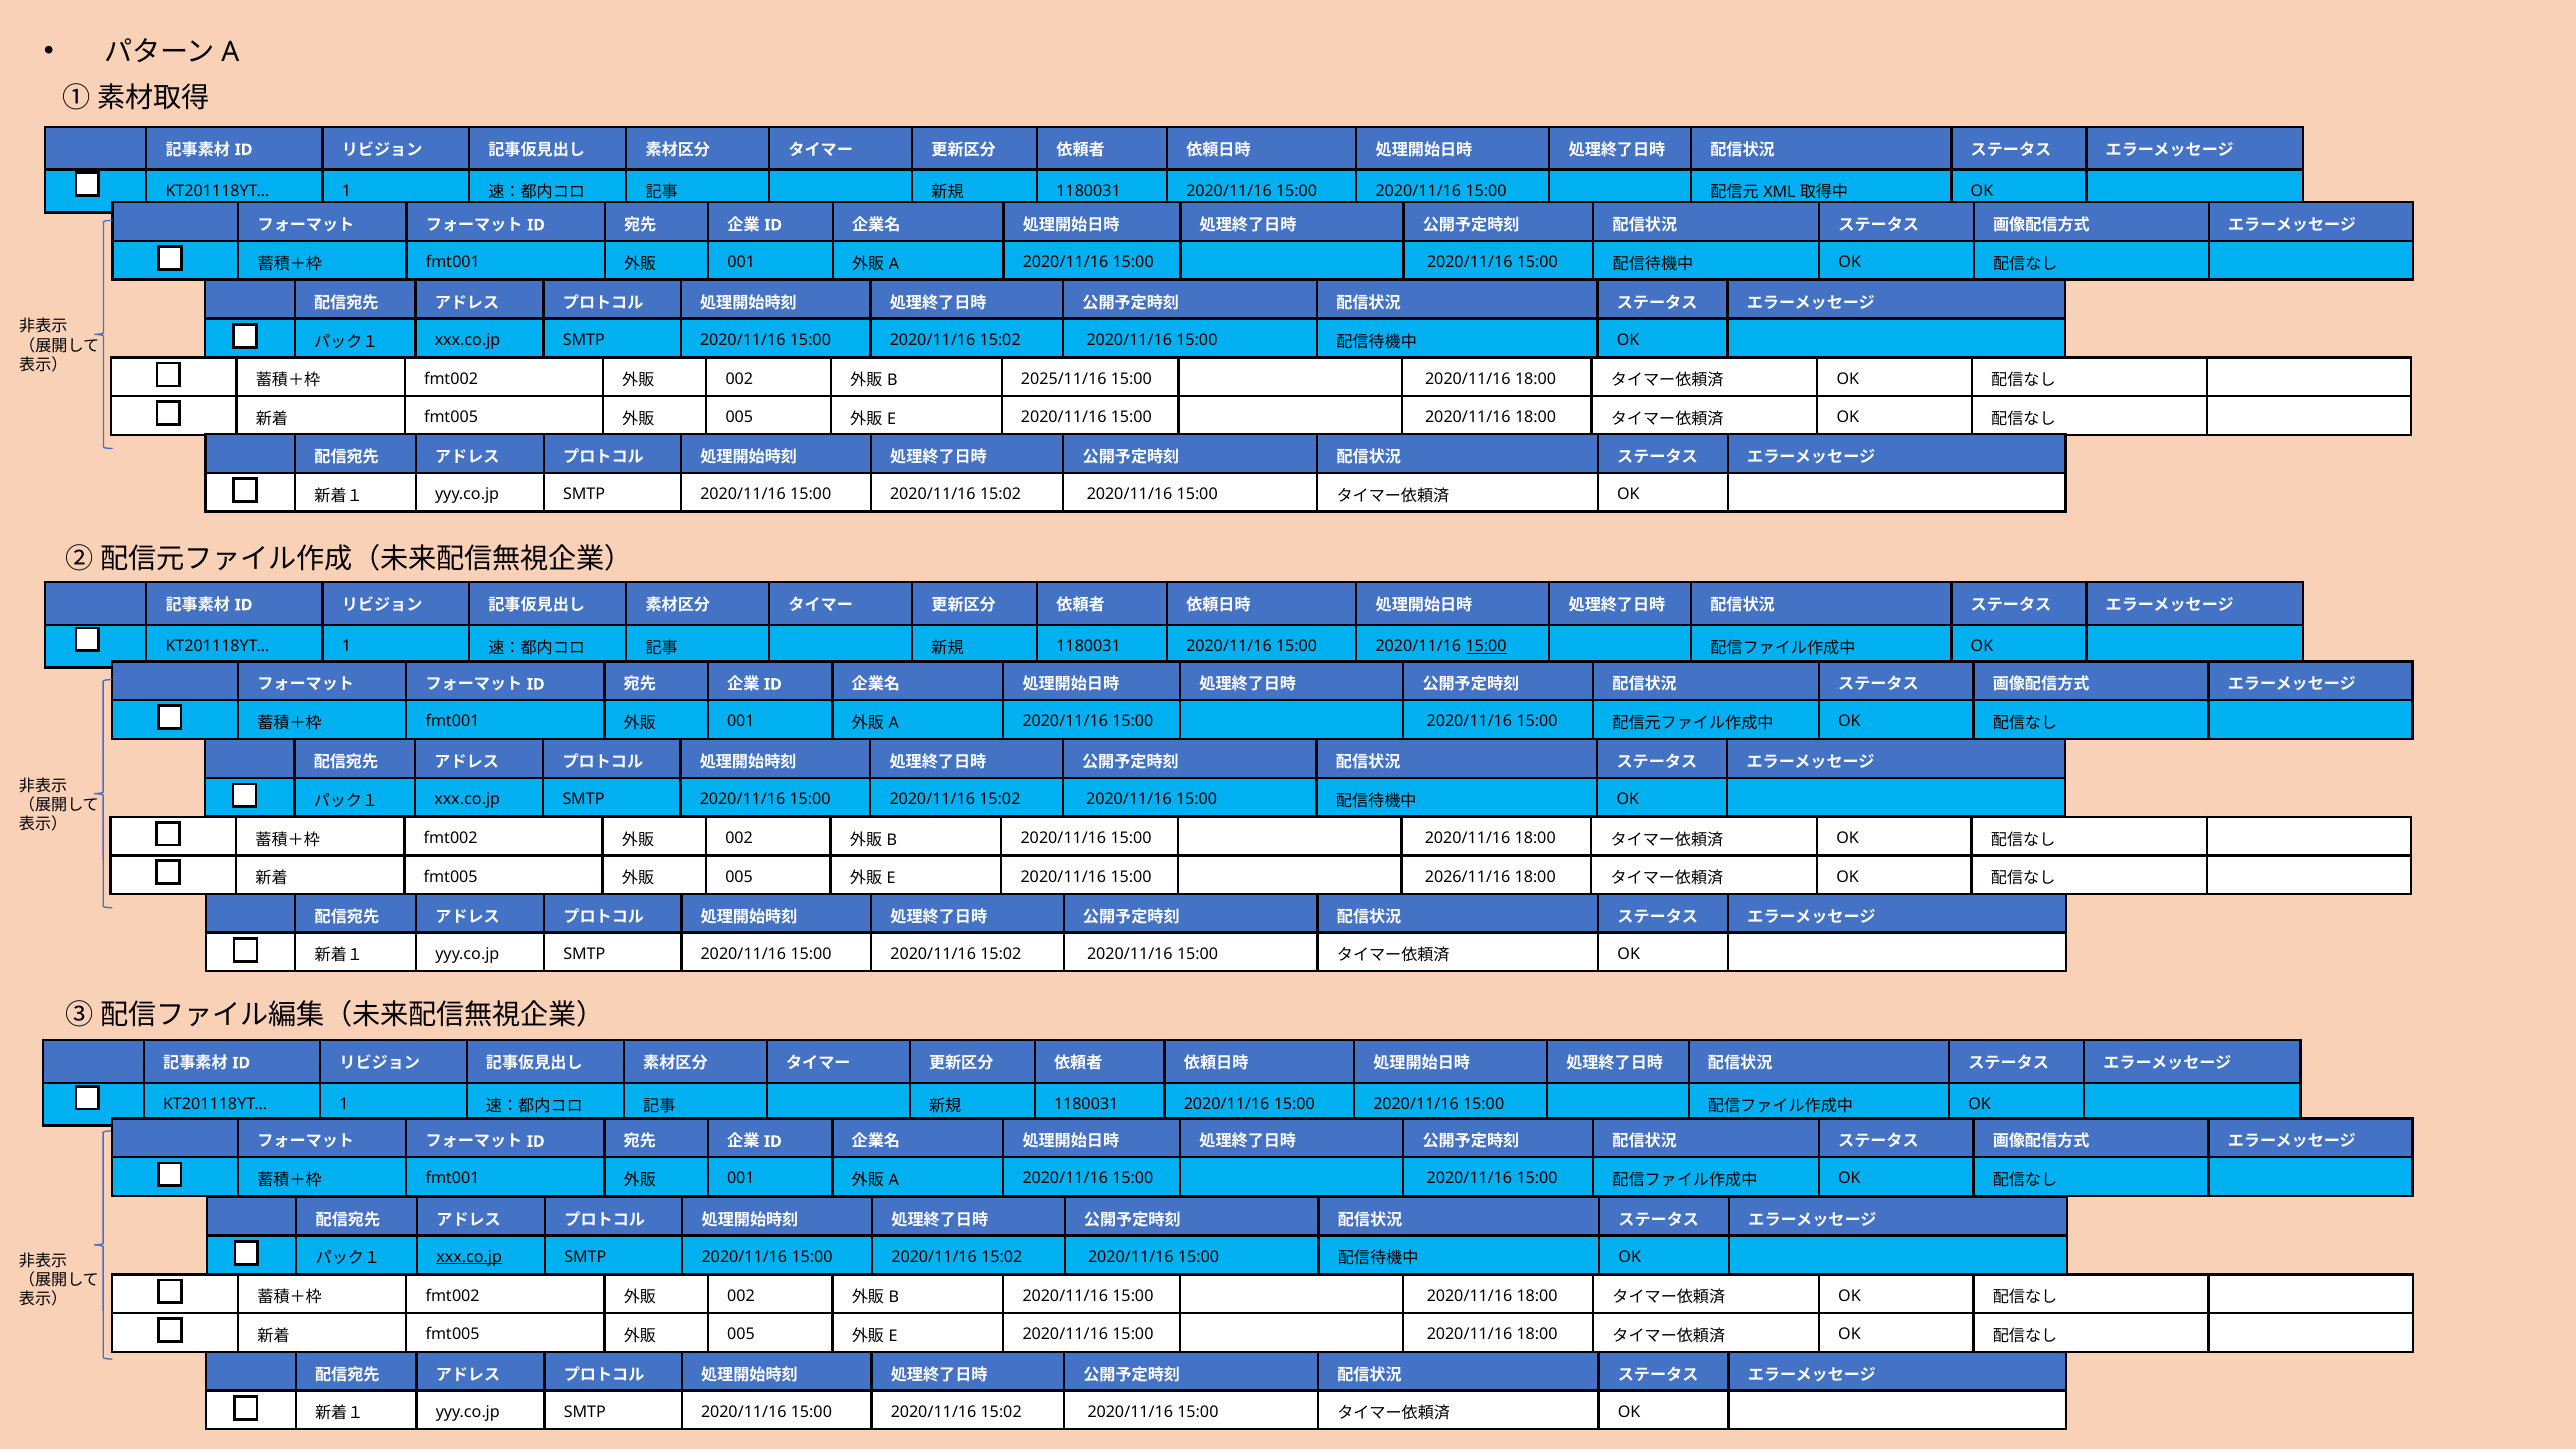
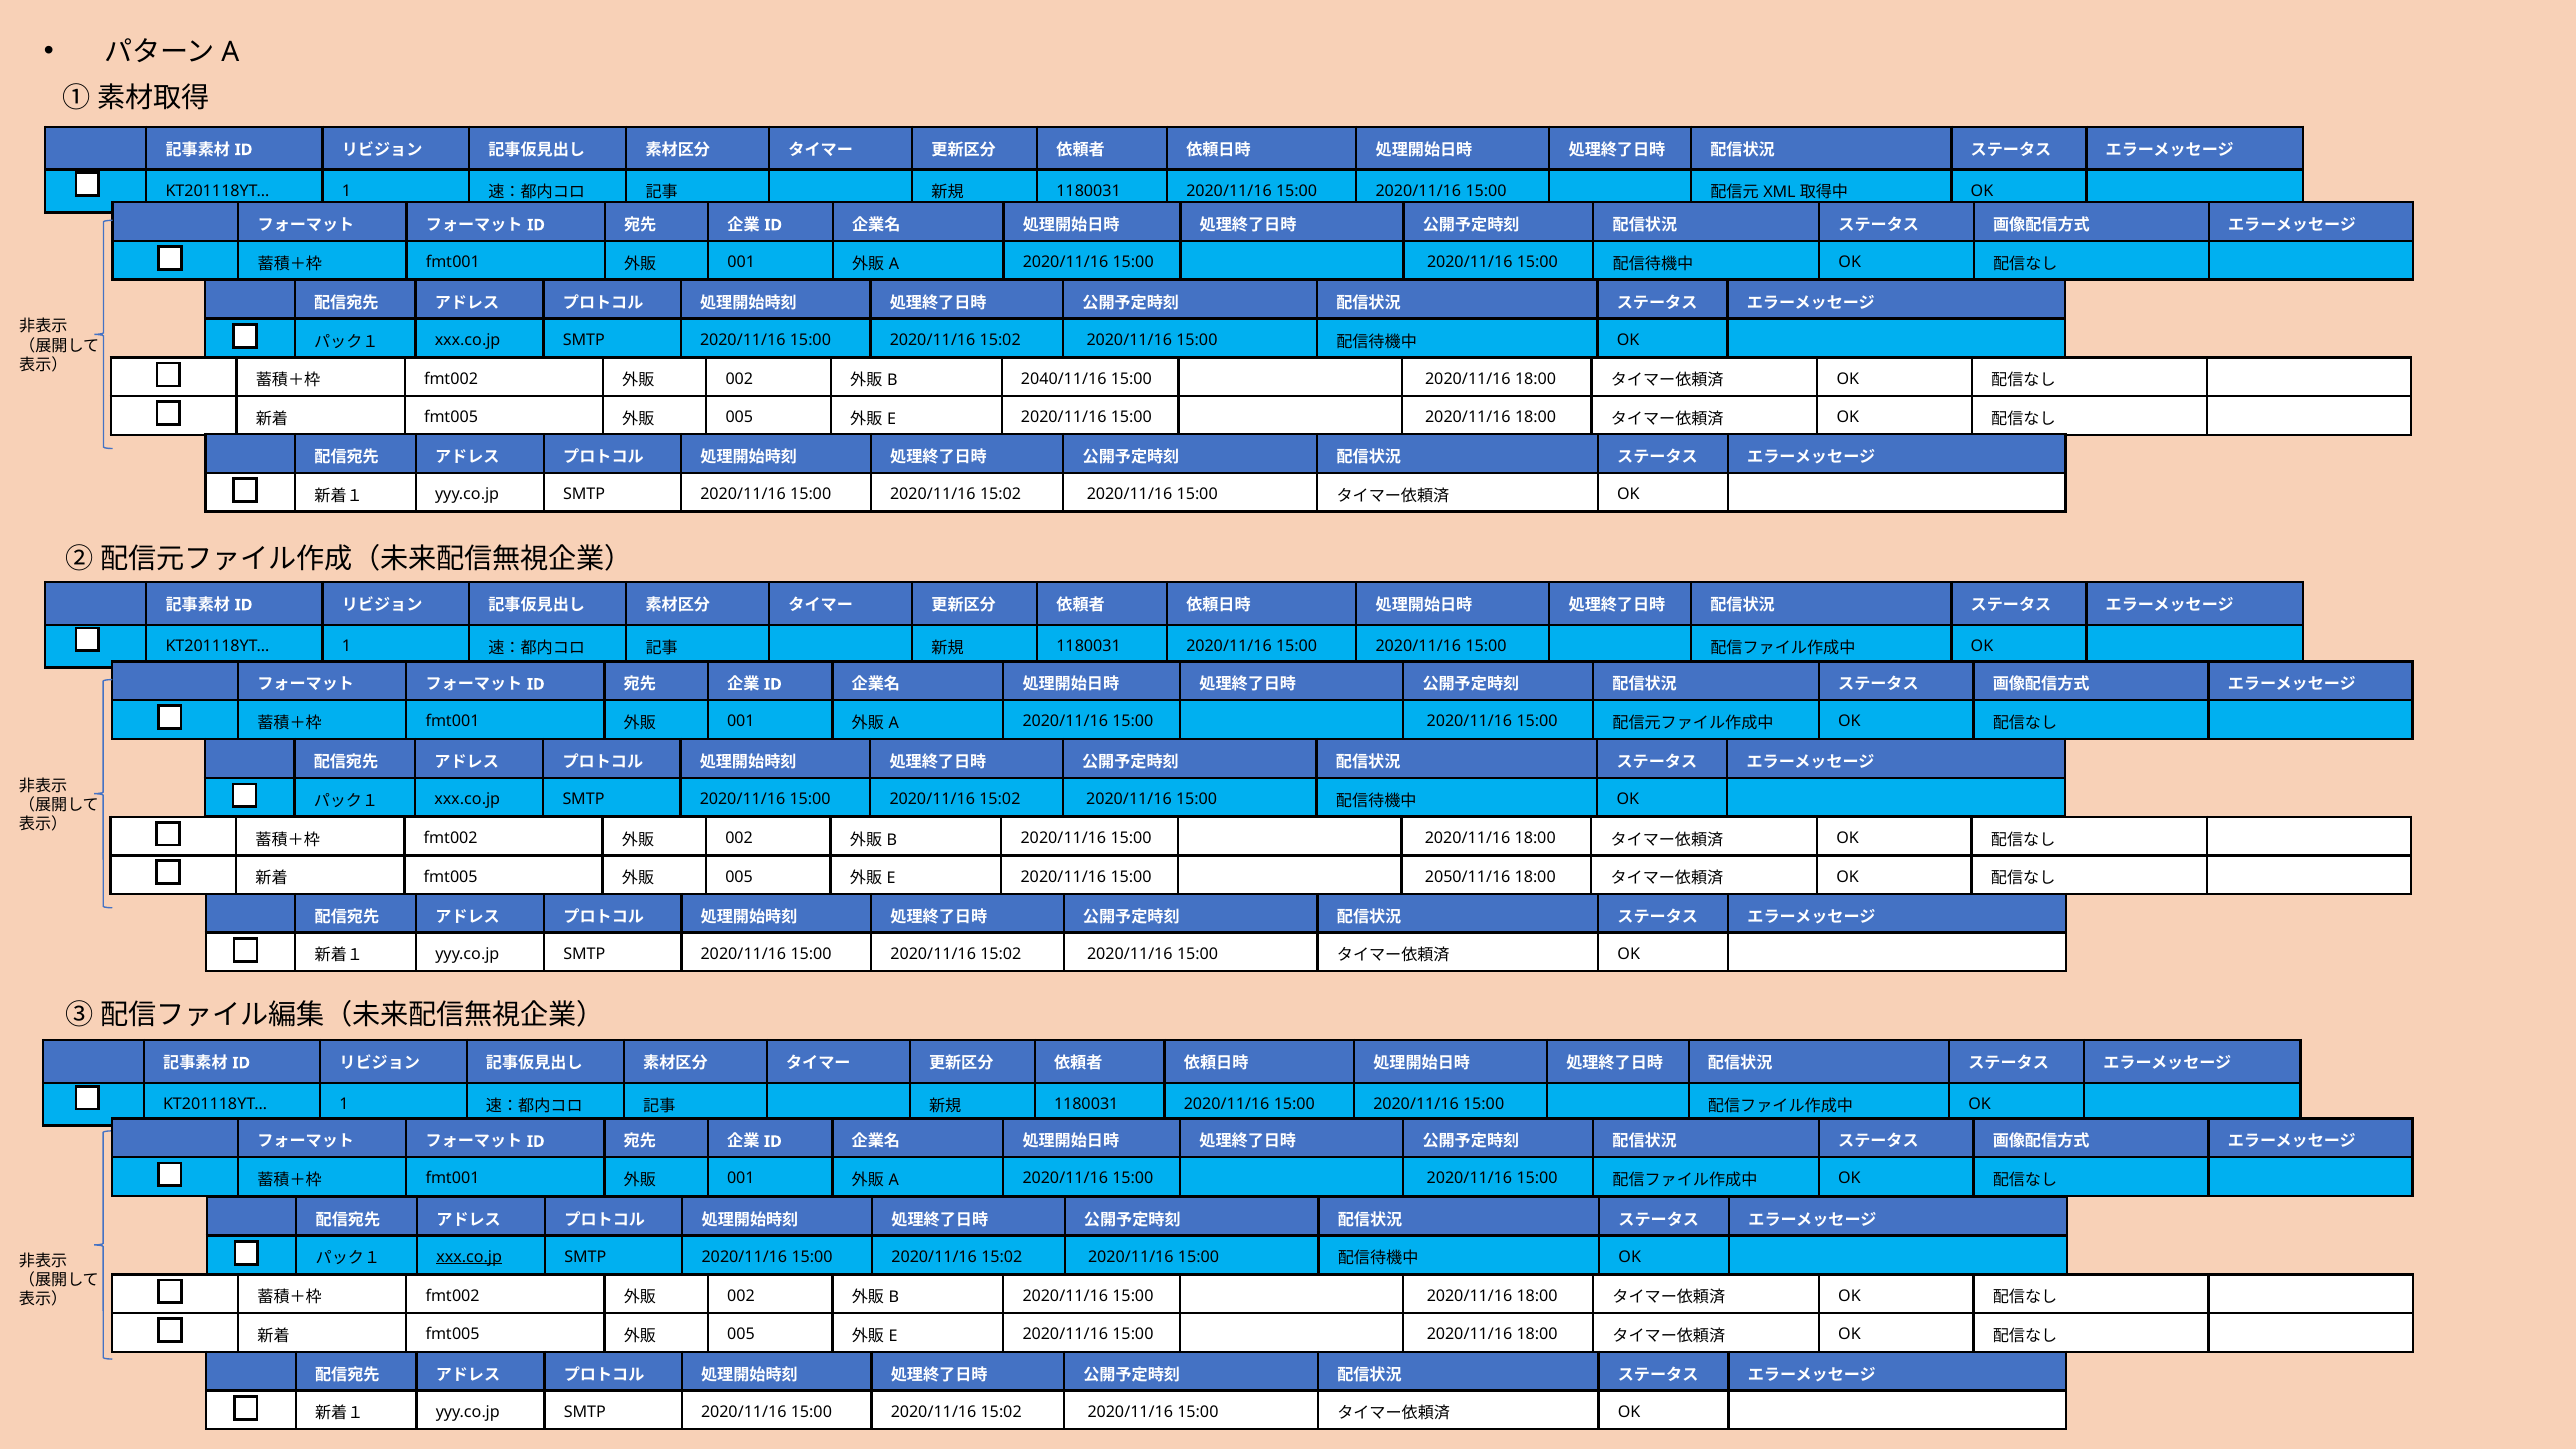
2025/11/16: 2025/11/16 -> 2040/11/16 (1064, 379)
15:00 underline: present -> none (1486, 646)
2026/11/16: 2026/11/16 -> 2050/11/16 (1468, 877)
